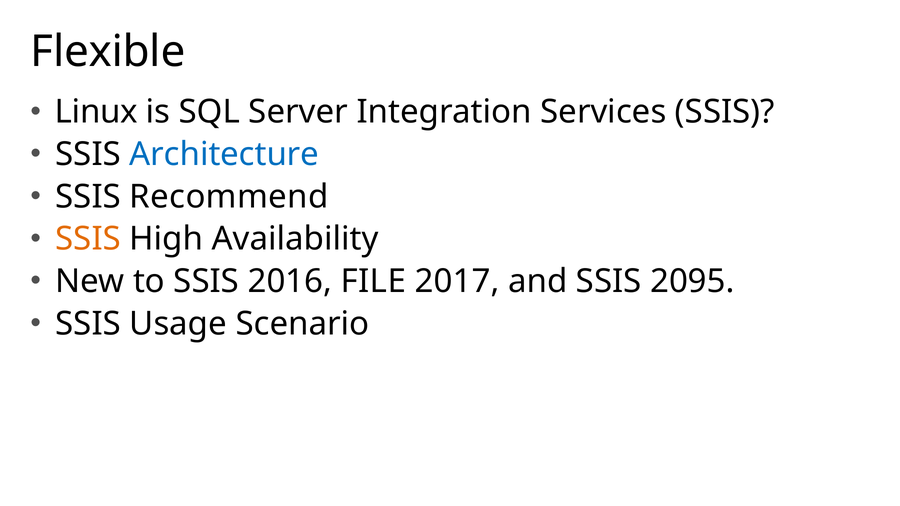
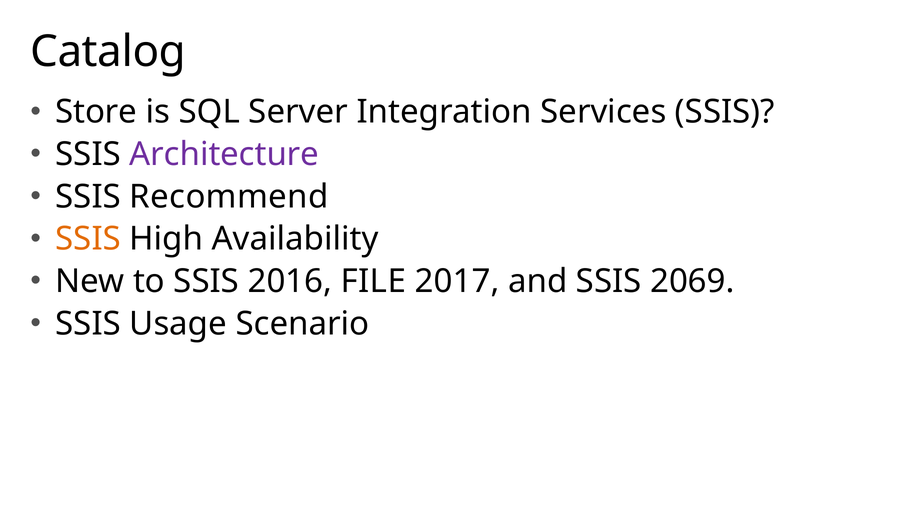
Flexible: Flexible -> Catalog (108, 52)
Linux: Linux -> Store (96, 112)
Architecture colour: blue -> purple (224, 154)
2095: 2095 -> 2069 (692, 281)
